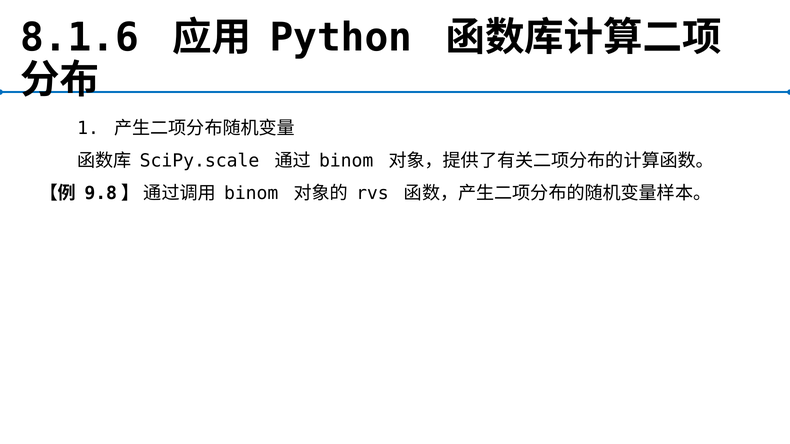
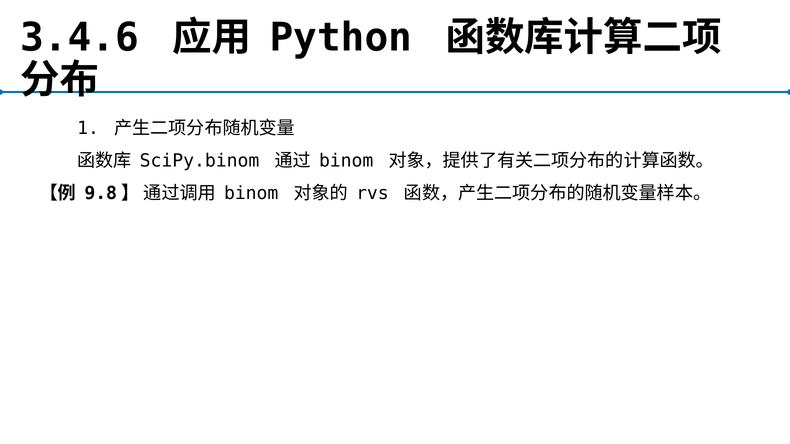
8.1.6: 8.1.6 -> 3.4.6 (80, 38)
SciPy.scale: SciPy.scale -> SciPy.binom (199, 161)
